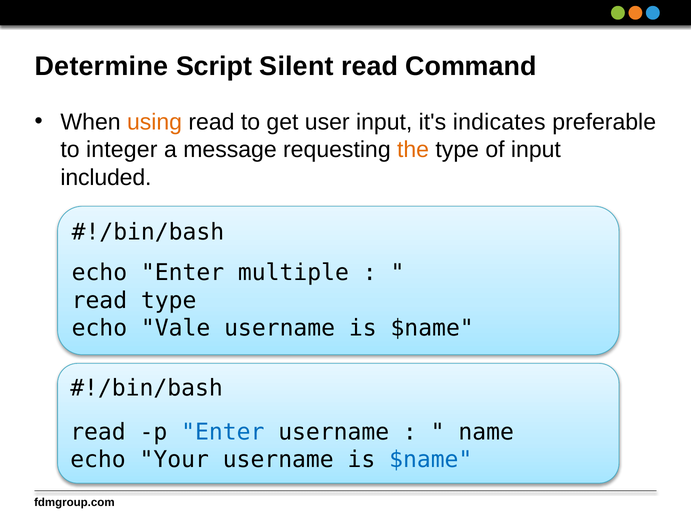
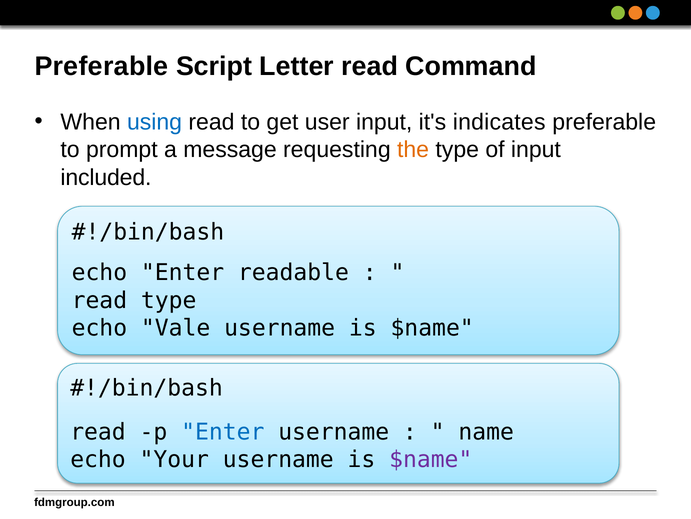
Determine: Determine -> Preferable (101, 66)
Silent: Silent -> Letter (297, 66)
using colour: orange -> blue (155, 122)
integer: integer -> prompt (122, 150)
multiple: multiple -> readable (293, 272)
$name colour: blue -> purple (431, 459)
